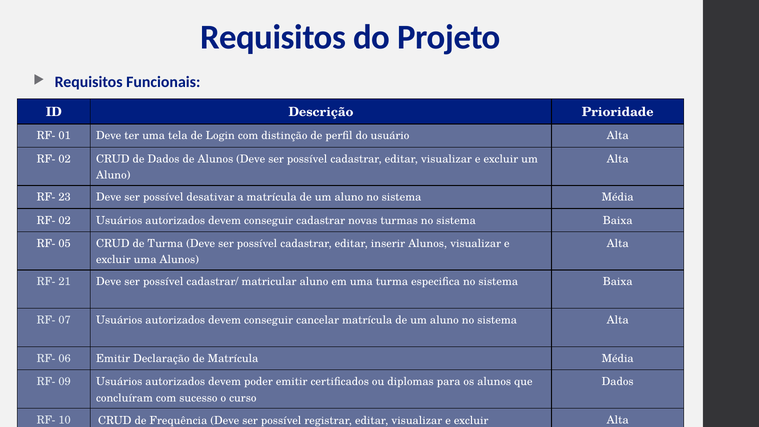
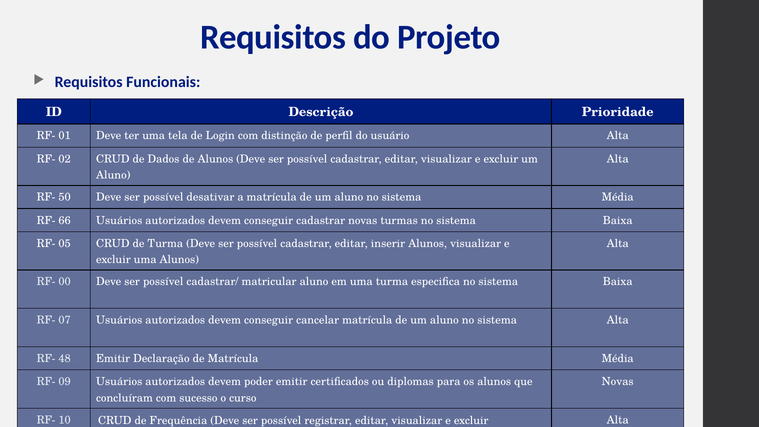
23: 23 -> 50 (65, 197)
02: 02 -> 66 (65, 220)
21: 21 -> 00 (65, 282)
06: 06 -> 48 (65, 358)
Dados: Dados -> Novas (618, 382)
